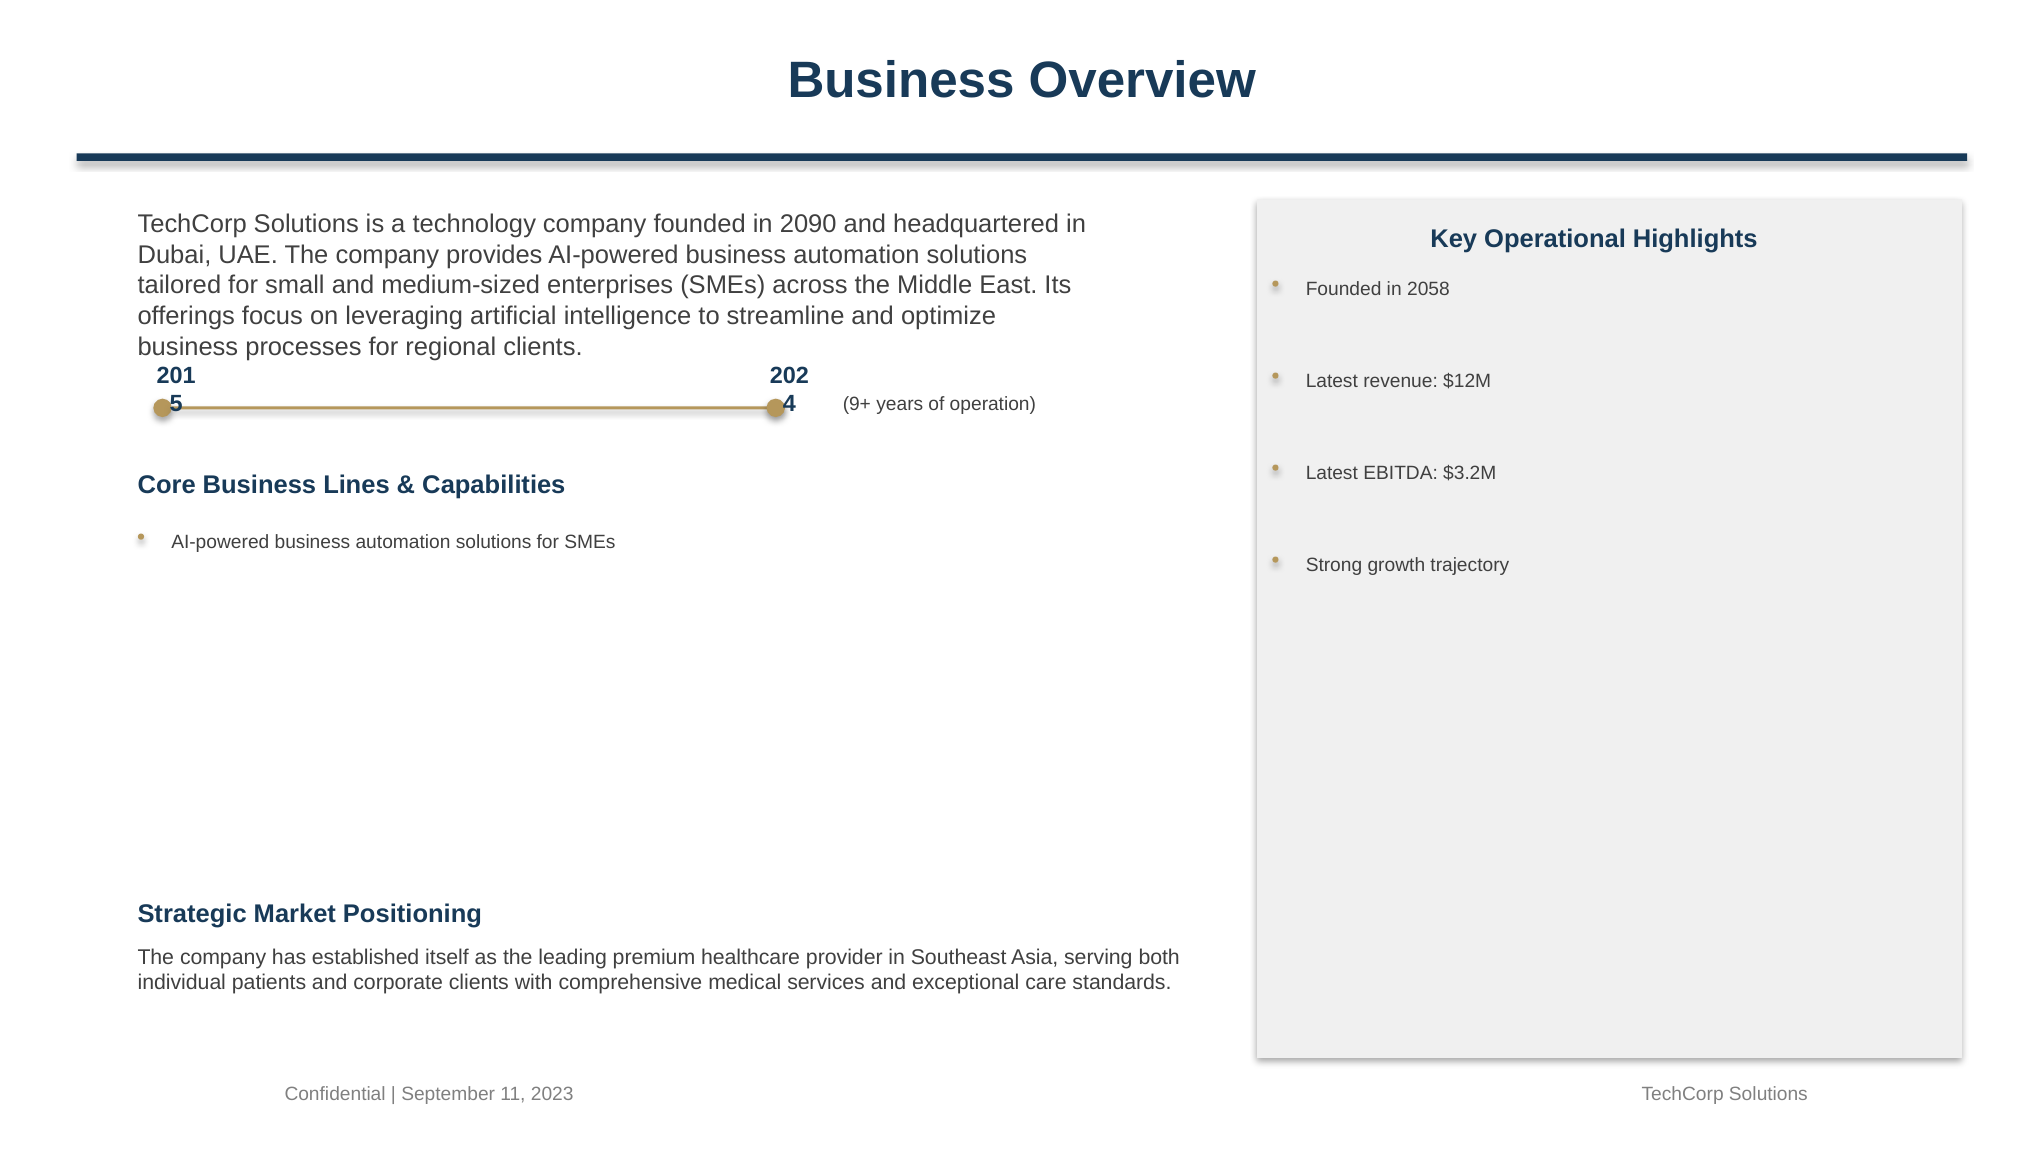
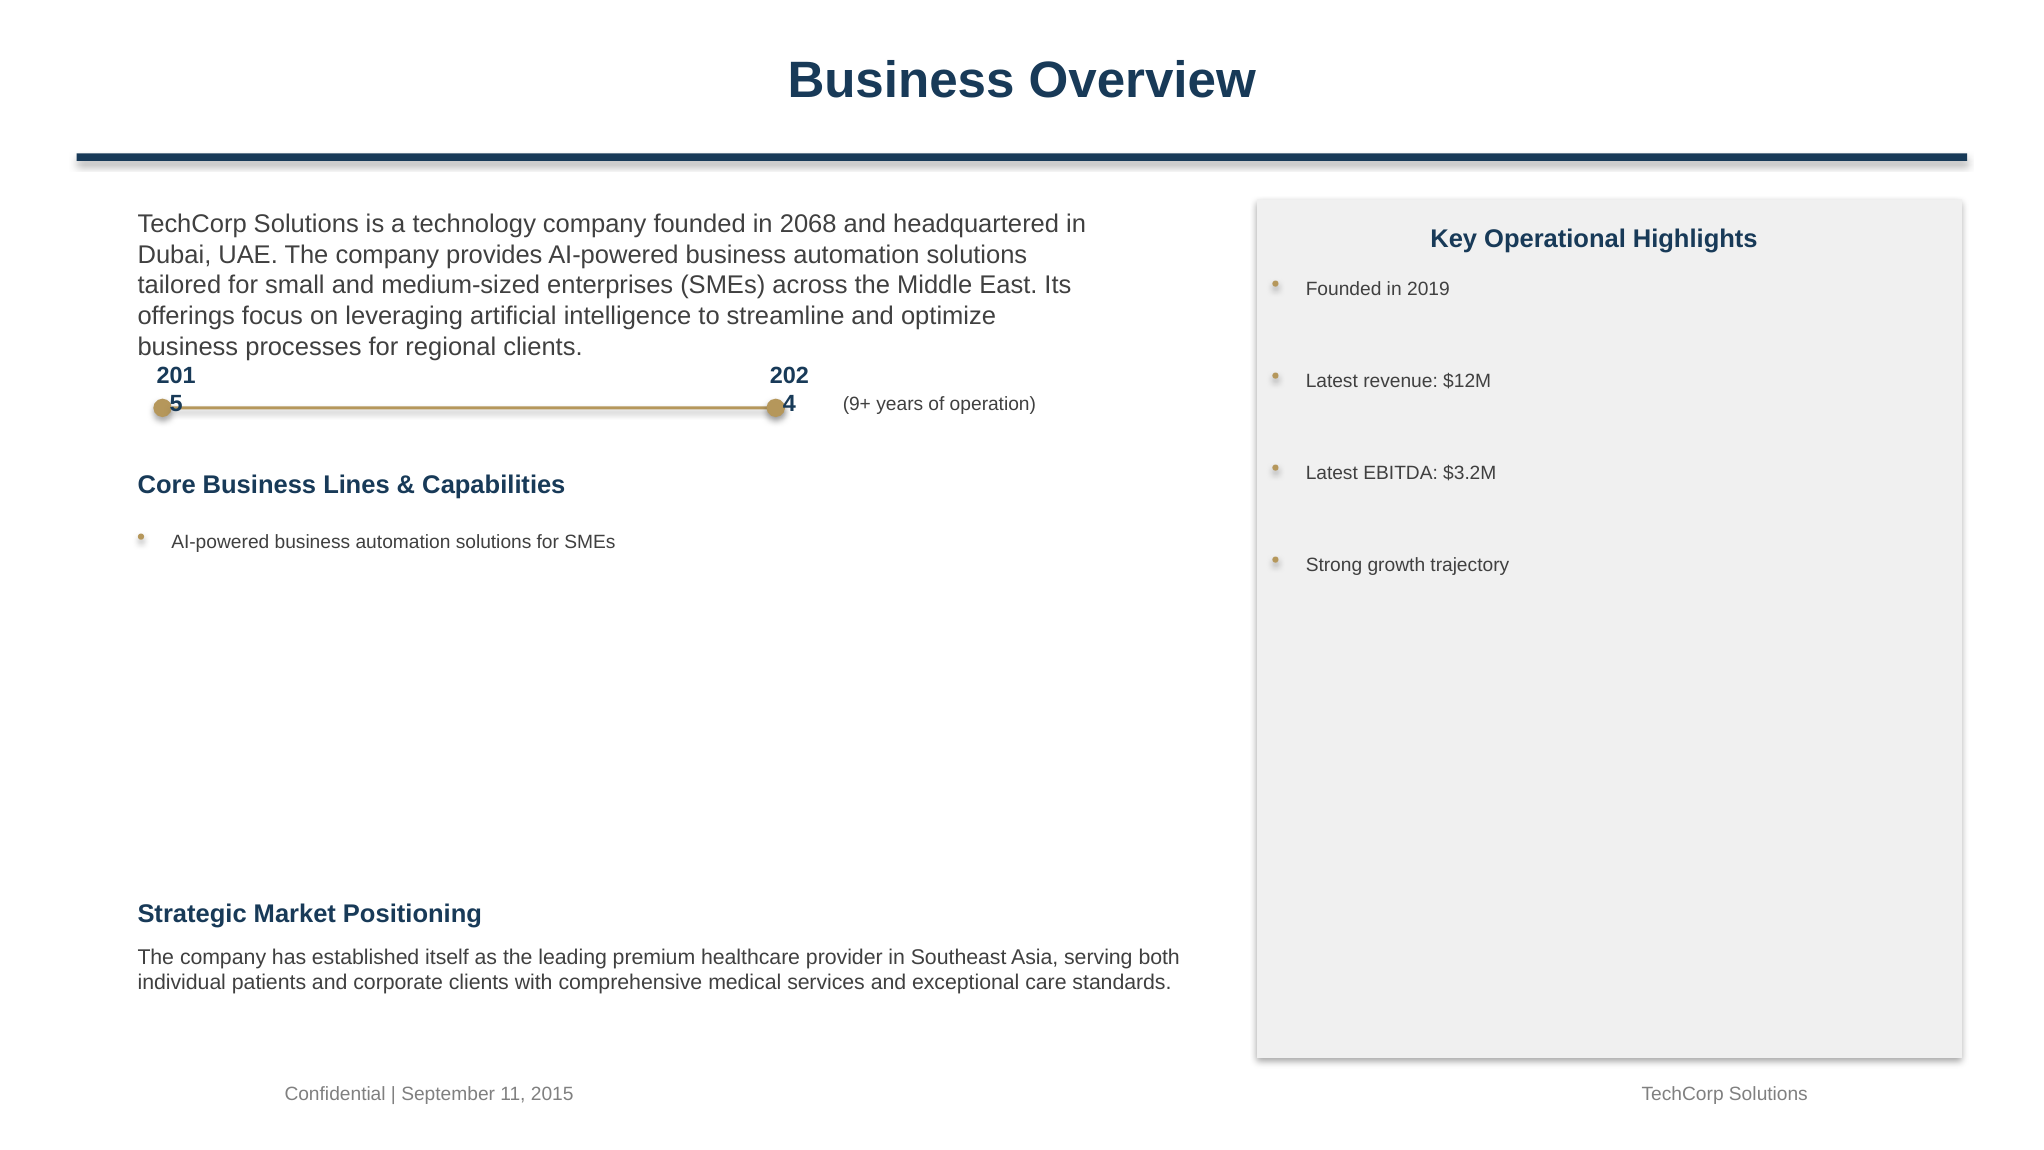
2090: 2090 -> 2068 (808, 224)
2058: 2058 -> 2019 (1428, 289)
2023: 2023 -> 2015 (552, 1093)
